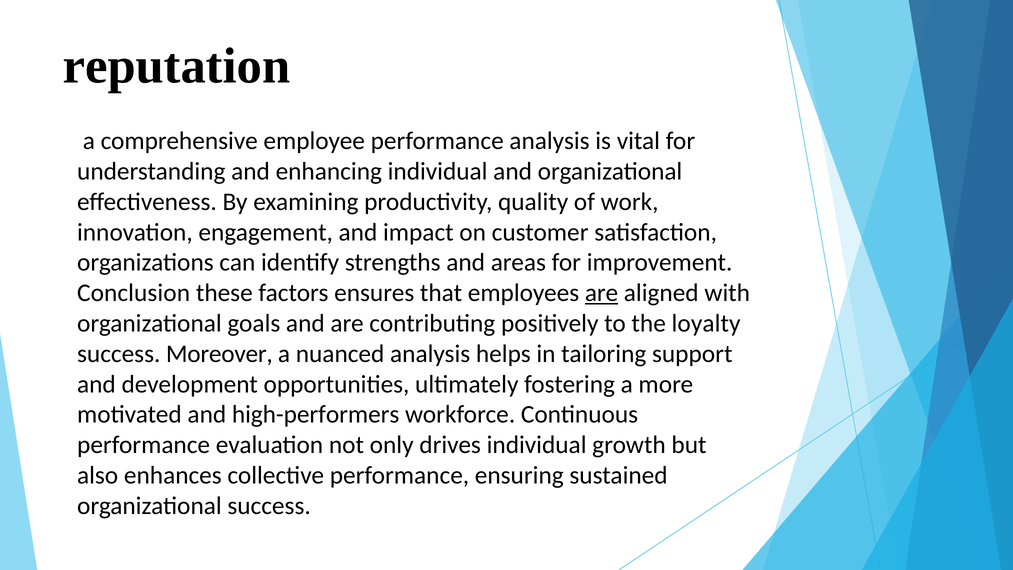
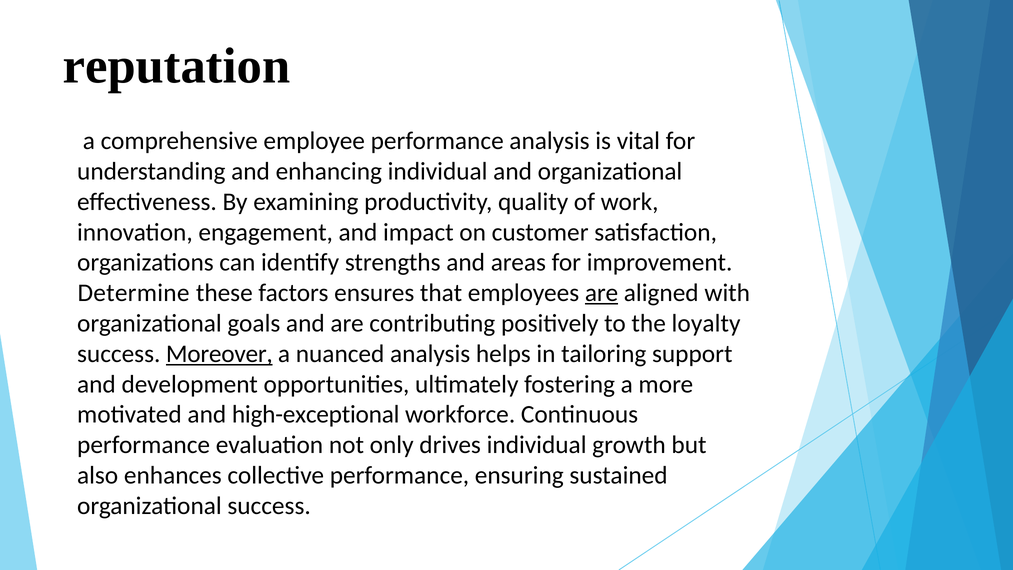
Conclusion: Conclusion -> Determine (133, 293)
Moreover underline: none -> present (219, 354)
high-performers: high-performers -> high-exceptional (316, 414)
